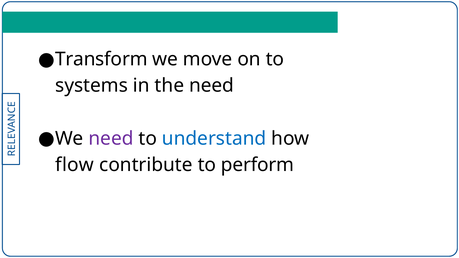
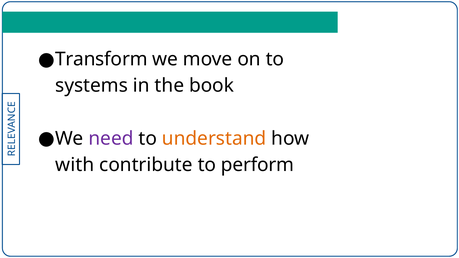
the need: need -> book (212, 86)
understand colour: blue -> orange (214, 139)
flow: flow -> with (75, 165)
